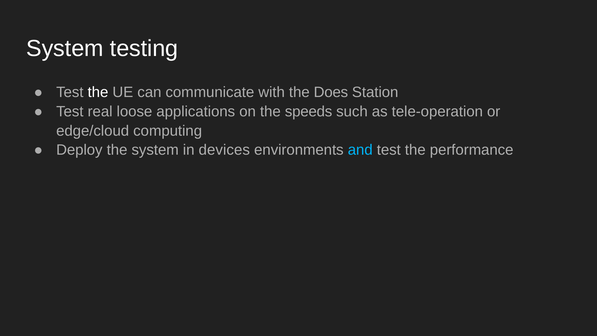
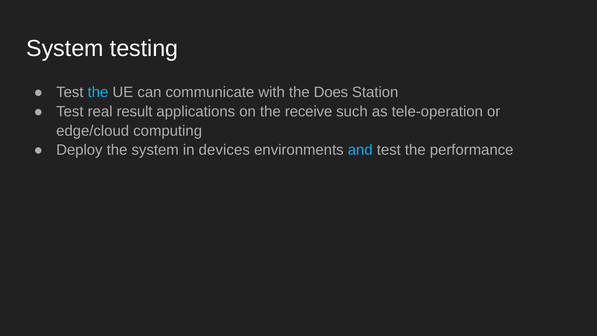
the colour: white -> light blue (98, 92)
loose: loose -> result (135, 112)
speeds: speeds -> receive (309, 112)
